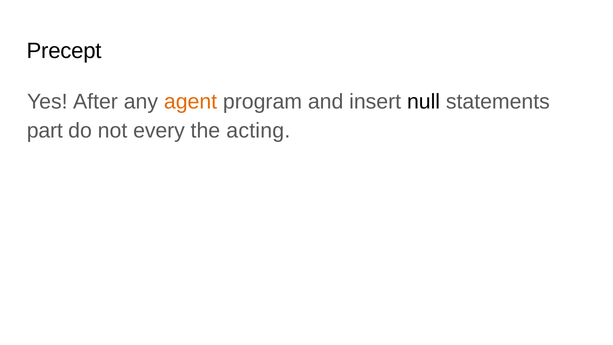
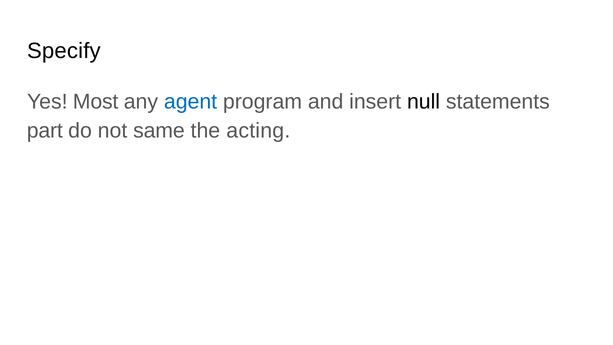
Precept: Precept -> Specify (64, 51)
After: After -> Most (96, 101)
agent colour: orange -> blue (191, 101)
every: every -> same (159, 131)
